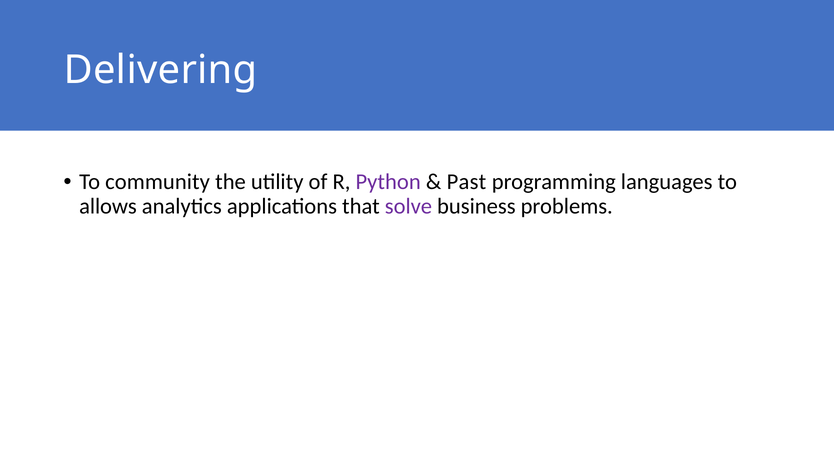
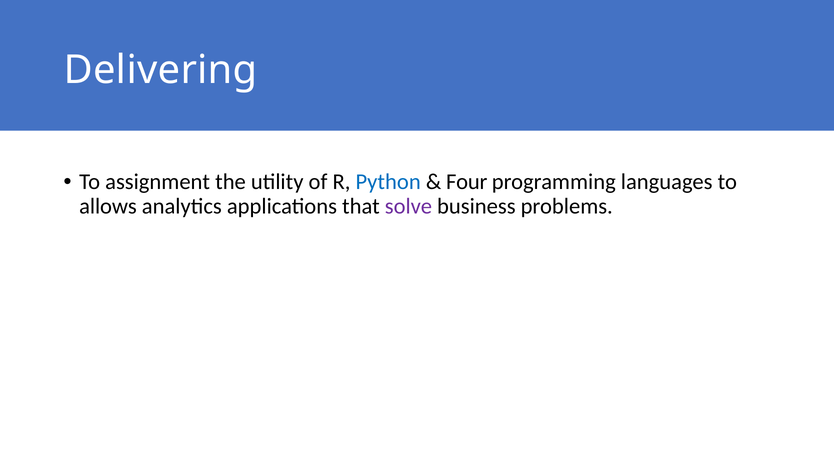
community: community -> assignment (158, 182)
Python colour: purple -> blue (388, 182)
Past: Past -> Four (467, 182)
